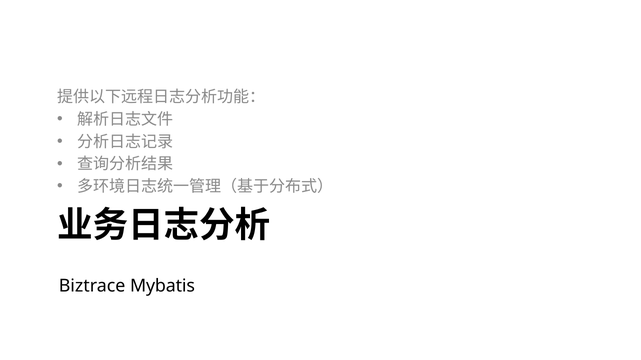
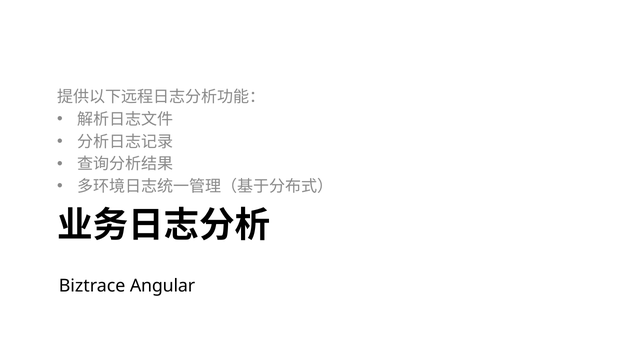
Mybatis: Mybatis -> Angular (162, 287)
